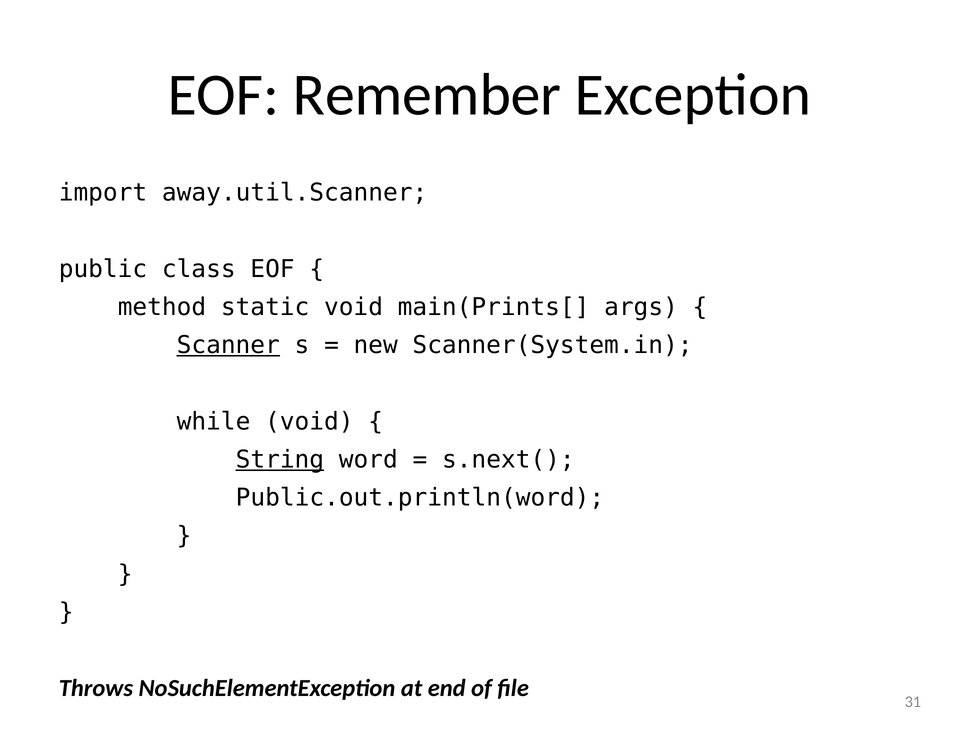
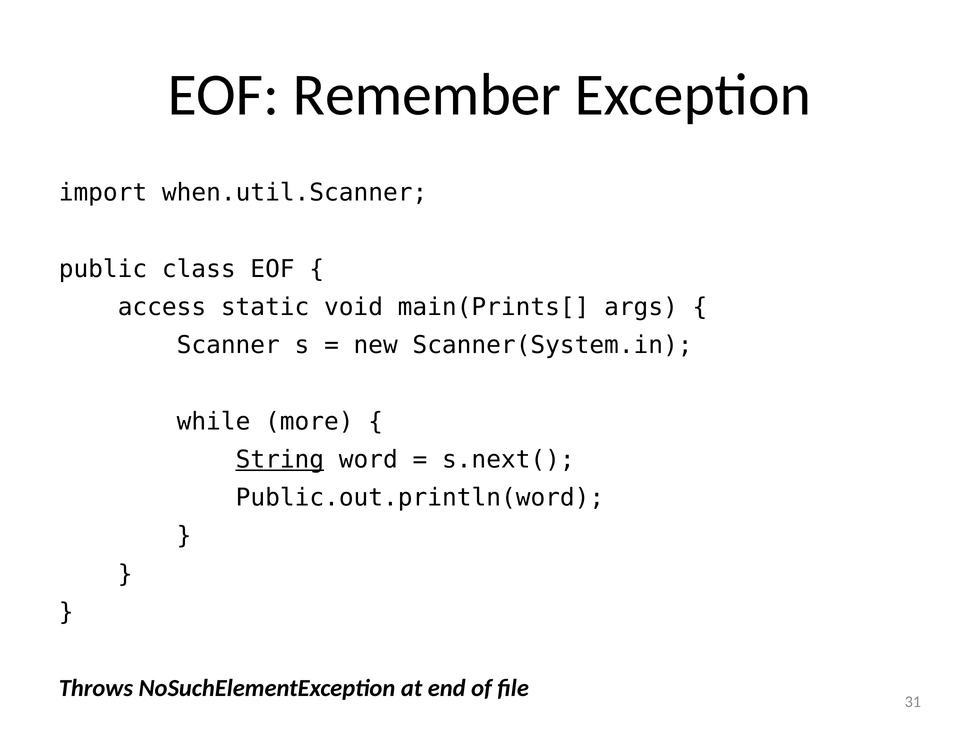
away.util.Scanner: away.util.Scanner -> when.util.Scanner (295, 193)
method: method -> access (162, 307)
Scanner underline: present -> none (228, 345)
while void: void -> more (309, 422)
